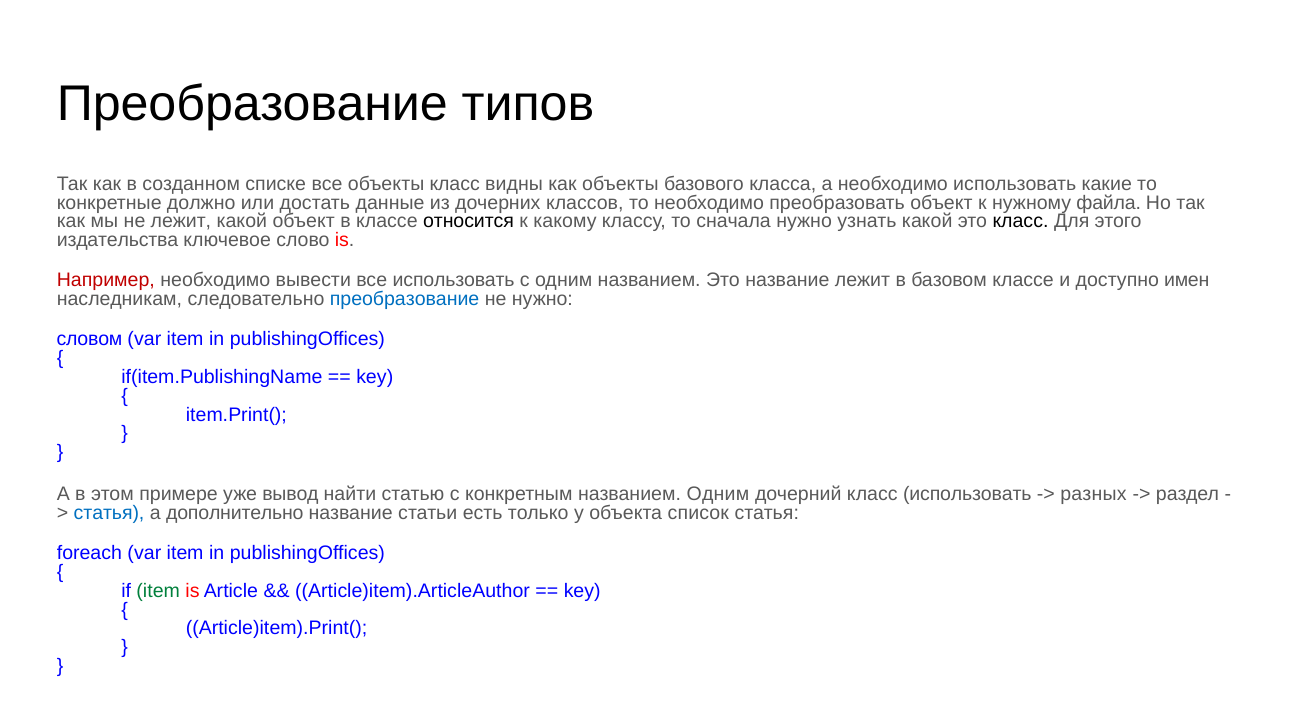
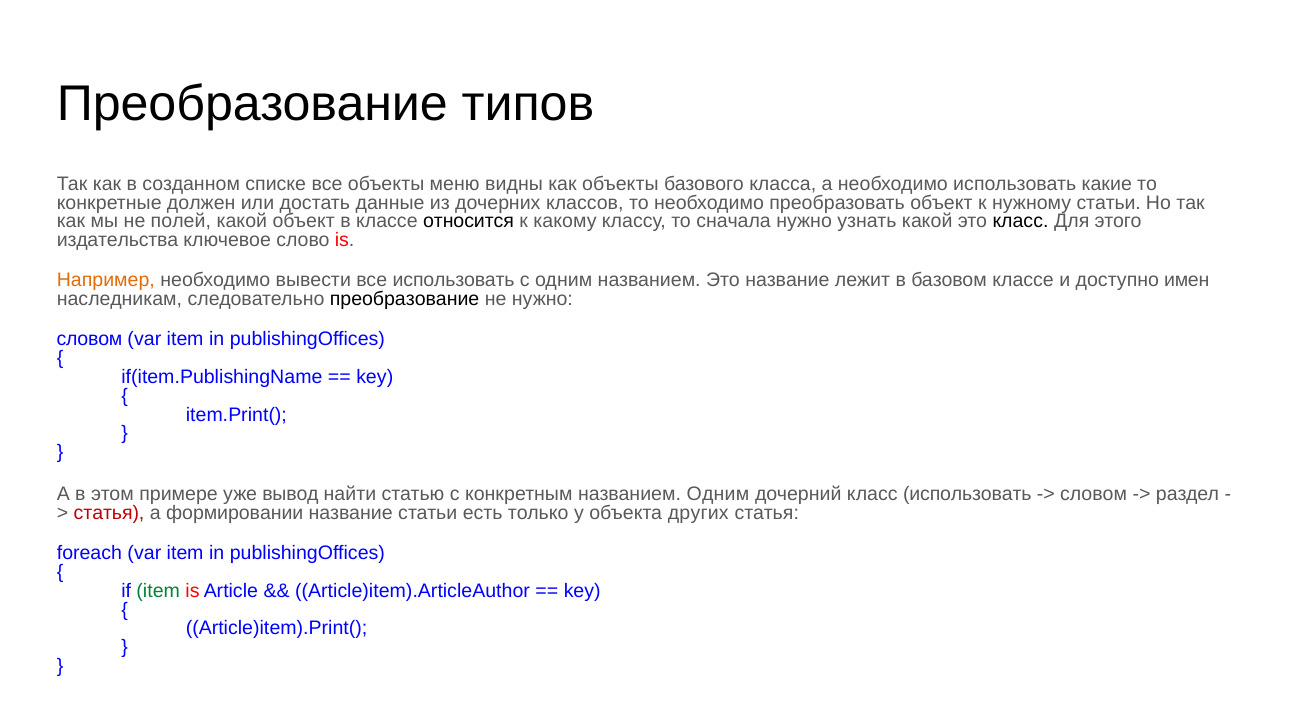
объекты класс: класс -> меню (455, 184)
должно: должно -> должен (201, 203)
нужному файла: файла -> статьи (1109, 203)
не лежит: лежит -> полей (181, 222)
Например colour: red -> orange (106, 281)
преобразование colour: blue -> black (405, 299)
разных: разных -> словом (1094, 495)
статья colour: blue -> red (109, 514)
дополнительно: дополнительно -> формировании (235, 514)
список: список -> других (698, 514)
